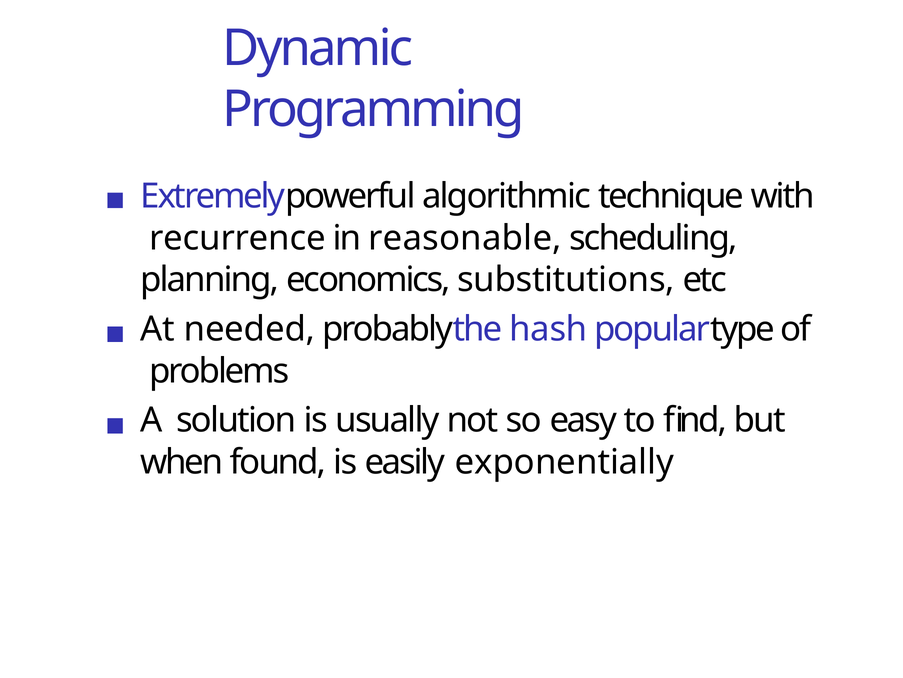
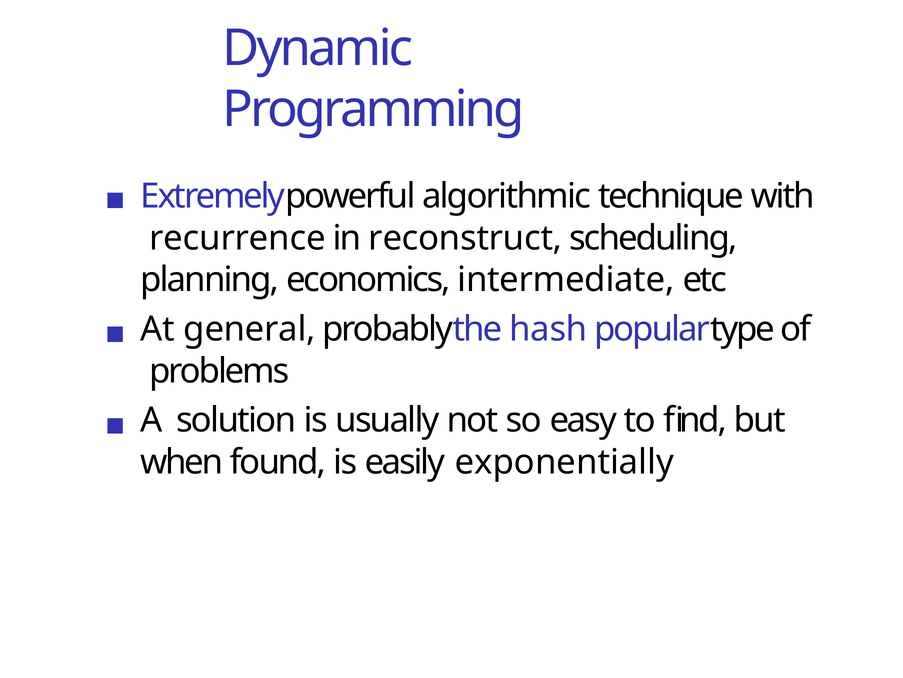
reasonable: reasonable -> reconstruct (465, 238)
substitutions: substitutions -> intermediate (566, 280)
needed: needed -> general (249, 329)
